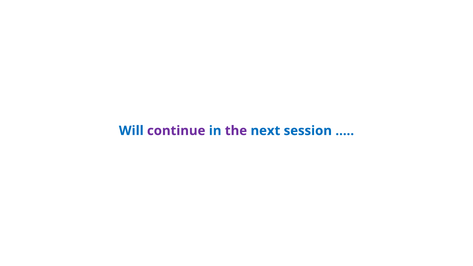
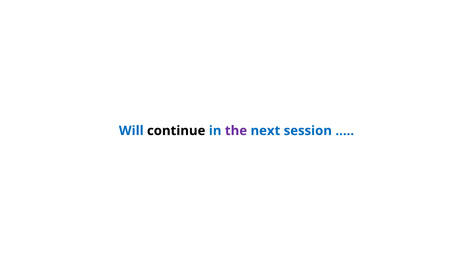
continue colour: purple -> black (176, 131)
